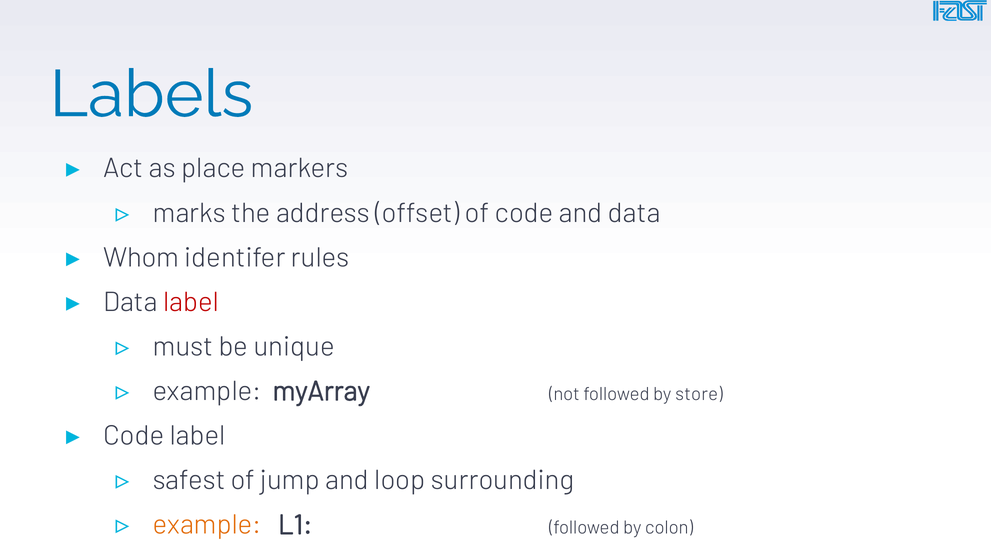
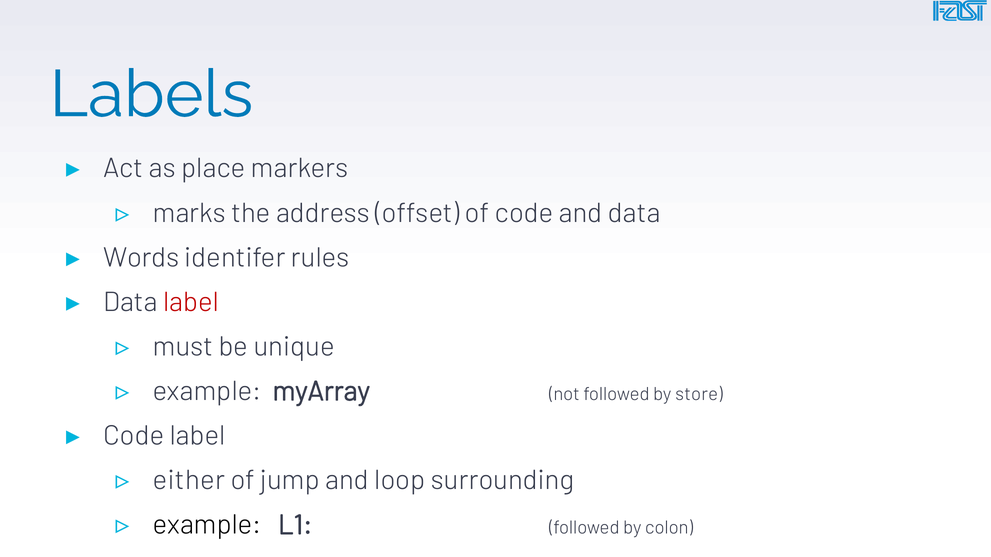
Whom: Whom -> Words (141, 258)
safest: safest -> either (189, 481)
example colour: orange -> black (207, 525)
